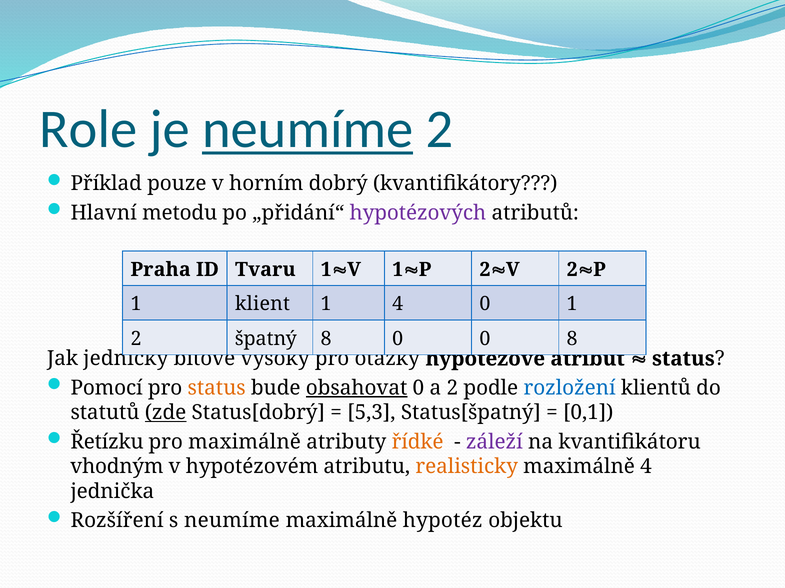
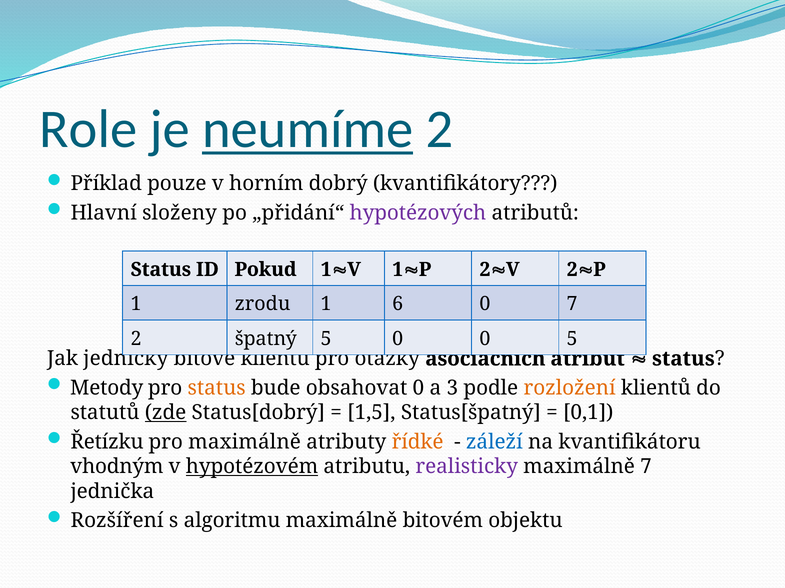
metodu: metodu -> složeny (180, 213)
Praha: Praha -> Status (161, 270)
Tvaru: Tvaru -> Pokud (266, 270)
klient: klient -> zrodu (263, 304)
1 4: 4 -> 6 (398, 304)
0 1: 1 -> 7 (572, 304)
špatný 8: 8 -> 5 (326, 339)
0 8: 8 -> 5 (572, 339)
bitové vysoký: vysoký -> klientů (275, 359)
hypotézové: hypotézové -> asociačních (485, 359)
Pomocí: Pomocí -> Metody (107, 388)
obsahovat underline: present -> none (357, 388)
a 2: 2 -> 3 (452, 388)
rozložení colour: blue -> orange (570, 388)
5,3: 5,3 -> 1,5 (371, 413)
záleží colour: purple -> blue (494, 442)
hypotézovém underline: none -> present (252, 467)
realisticky colour: orange -> purple (467, 467)
maximálně 4: 4 -> 7 (646, 467)
s neumíme: neumíme -> algoritmu (232, 521)
hypotéz: hypotéz -> bitovém (443, 521)
